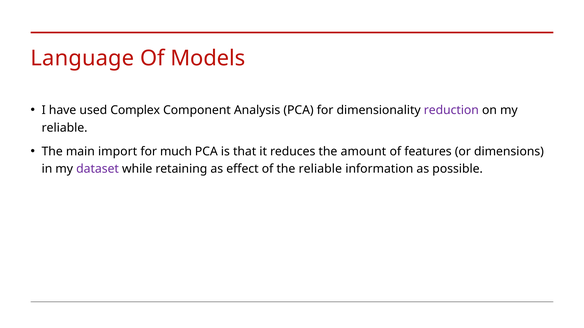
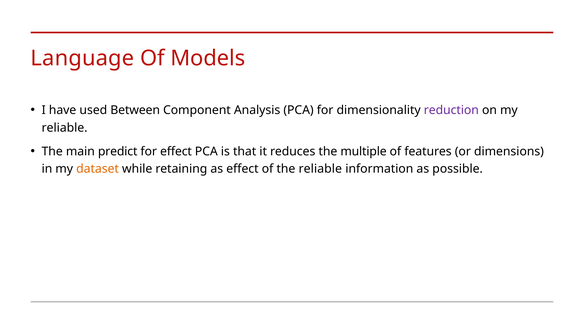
Complex: Complex -> Between (135, 110)
import: import -> predict (118, 152)
for much: much -> effect (176, 152)
amount: amount -> multiple (364, 152)
dataset colour: purple -> orange (98, 169)
